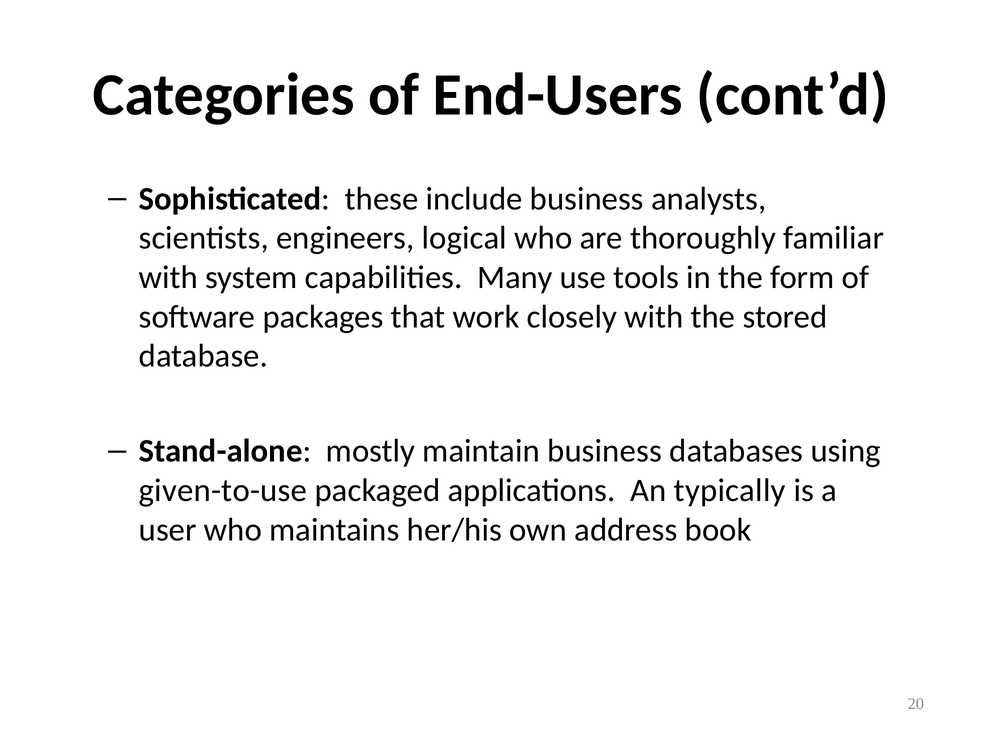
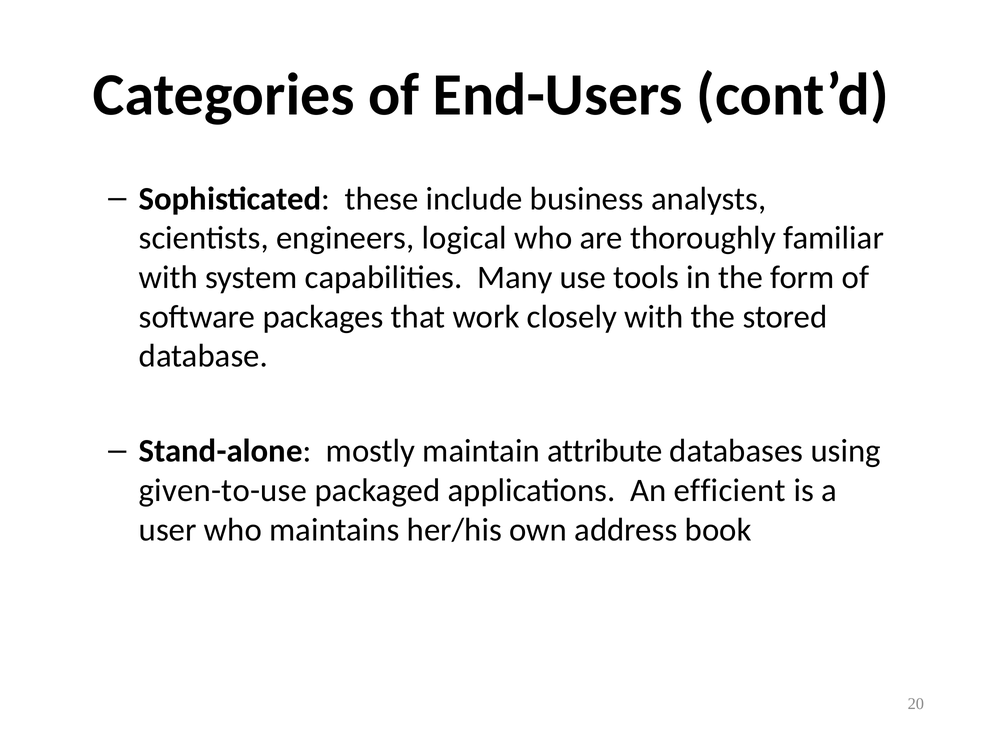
maintain business: business -> attribute (605, 451)
typically: typically -> efficient (730, 491)
